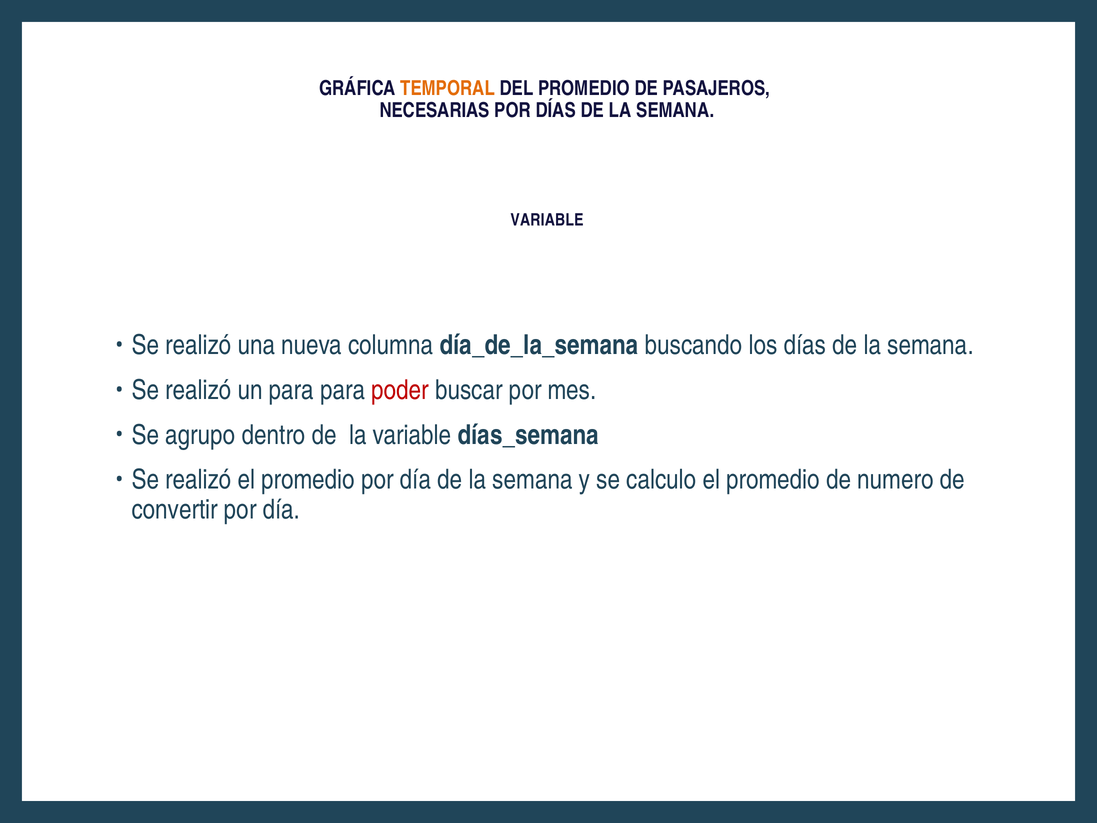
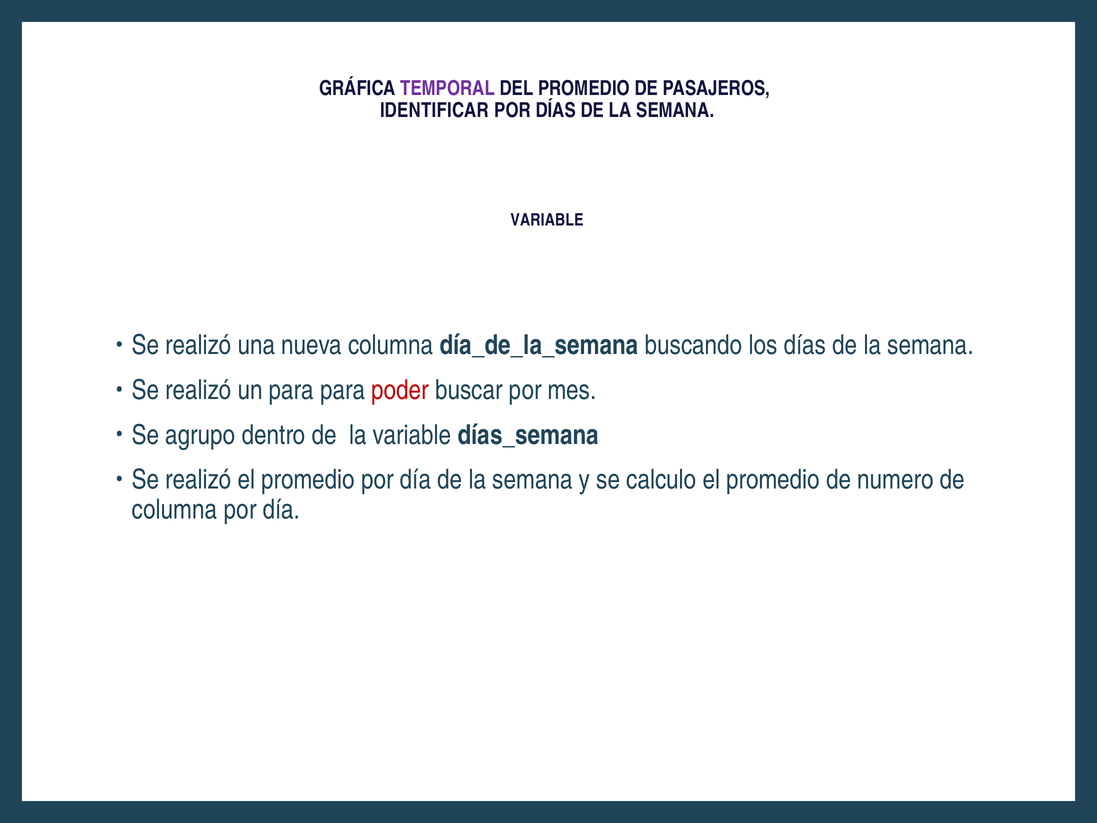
TEMPORAL colour: orange -> purple (448, 88)
NECESARIAS: NECESARIAS -> IDENTIFICAR (435, 110)
convertir: convertir -> columna (175, 509)
